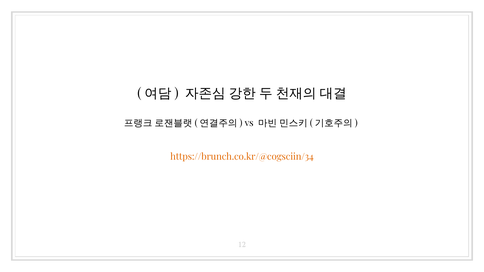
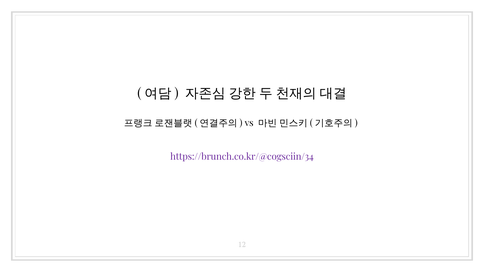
https://brunch.co.kr/@cogsciin/34 colour: orange -> purple (242, 157)
